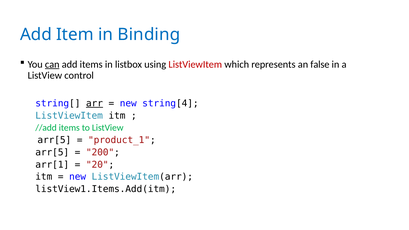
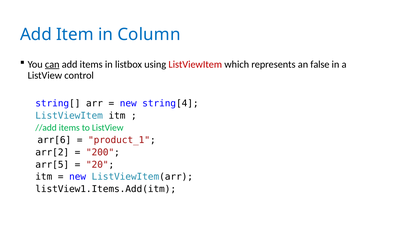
Binding: Binding -> Column (149, 34)
arr underline: present -> none (94, 103)
arr[5: arr[5 -> arr[6 (54, 140)
arr[5: arr[5 -> arr[2 (52, 152)
arr[1: arr[1 -> arr[5 (52, 165)
